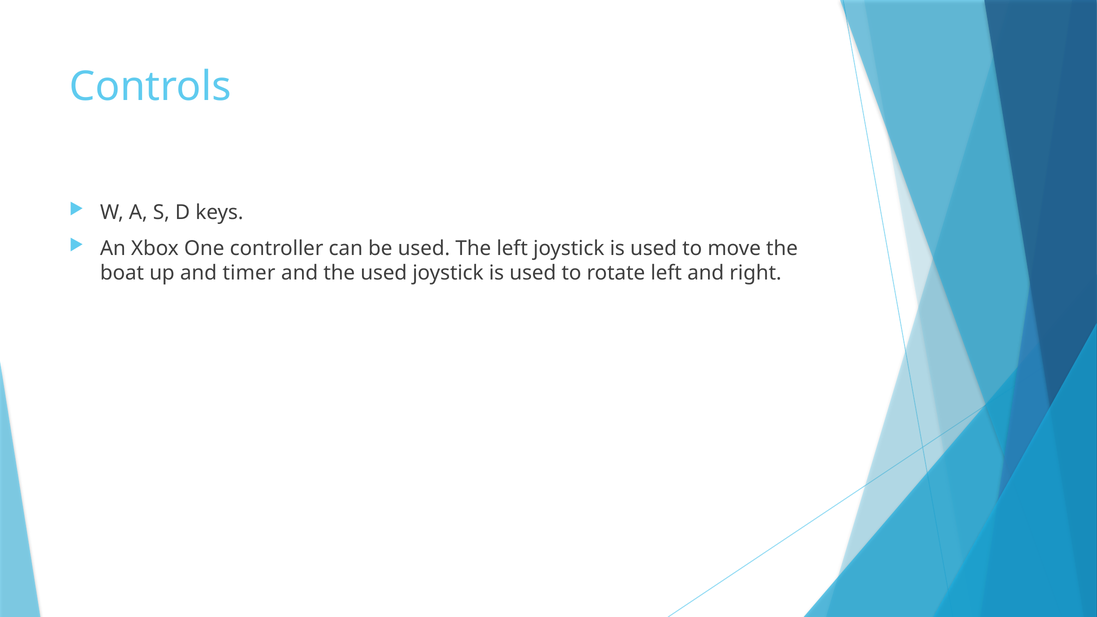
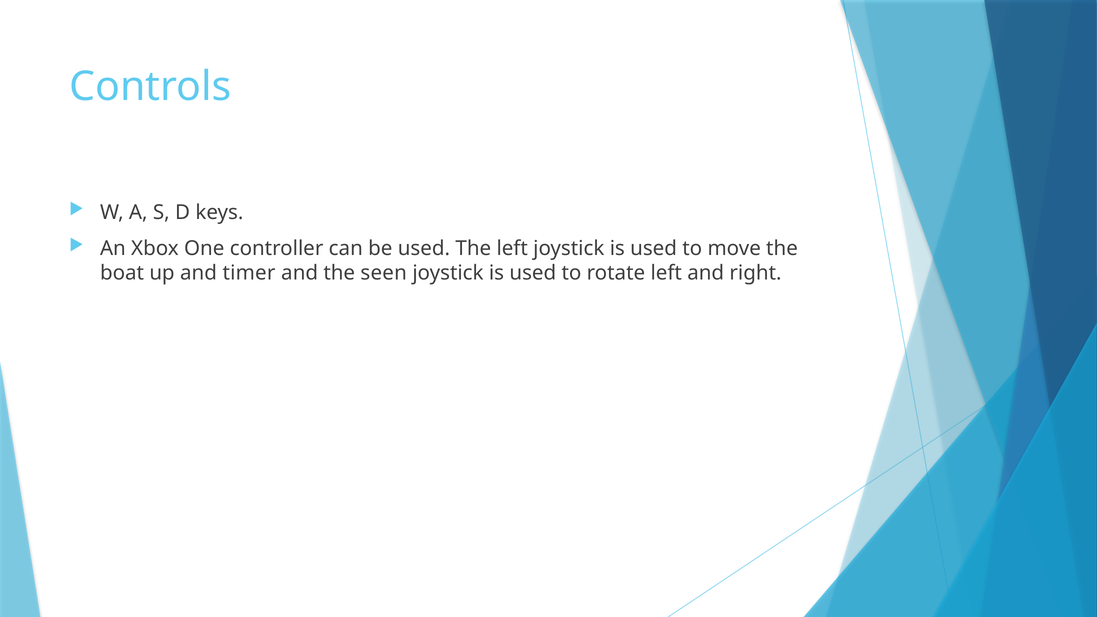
the used: used -> seen (384, 273)
